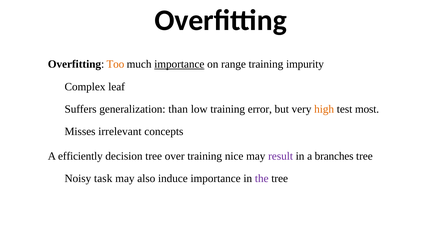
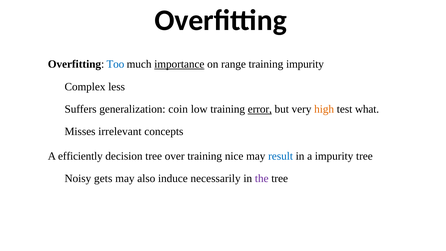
Too colour: orange -> blue (115, 64)
leaf: leaf -> less (117, 87)
than: than -> coin (178, 109)
error underline: none -> present (260, 109)
most: most -> what (367, 109)
result colour: purple -> blue (281, 156)
a branches: branches -> impurity (334, 156)
task: task -> gets (103, 178)
induce importance: importance -> necessarily (216, 178)
